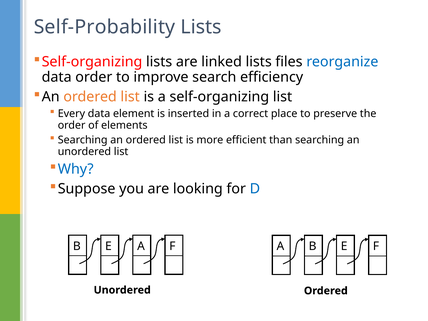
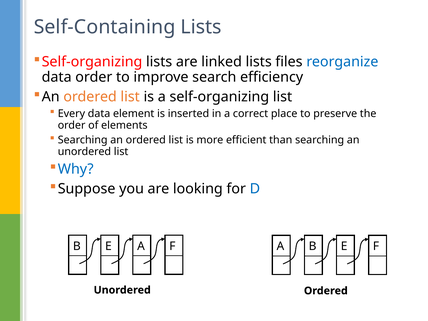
Self-Probability: Self-Probability -> Self-Containing (105, 27)
